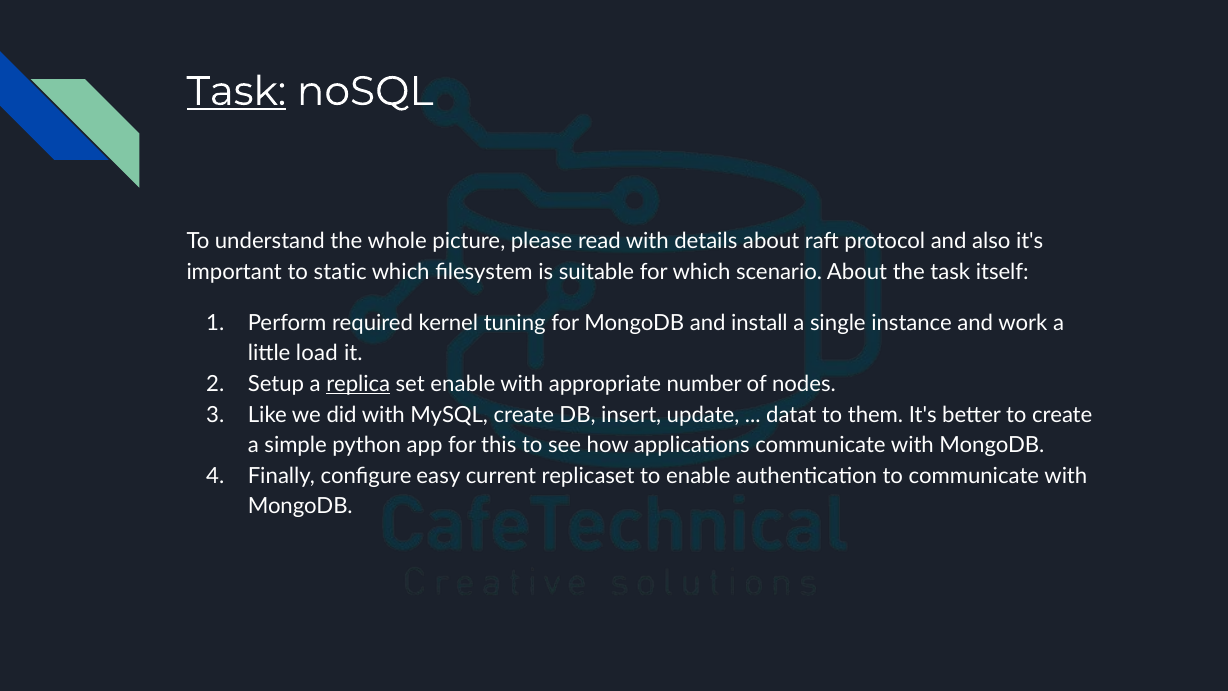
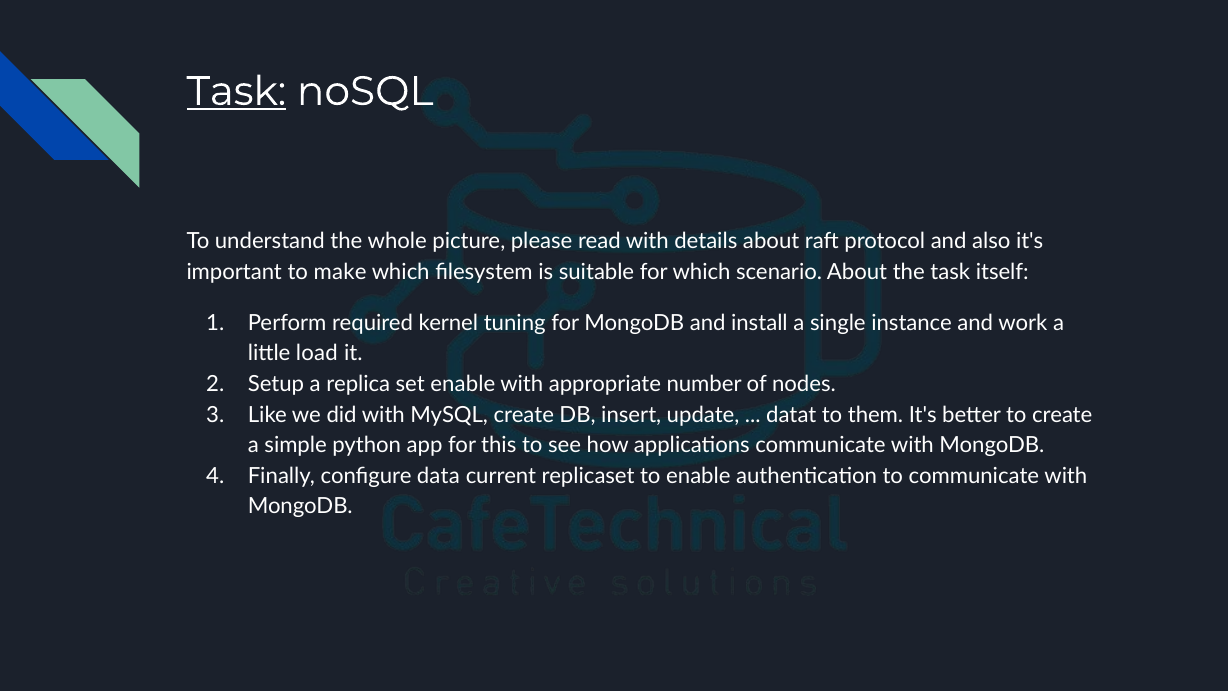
static: static -> make (340, 272)
replica underline: present -> none (358, 384)
easy: easy -> data (438, 476)
